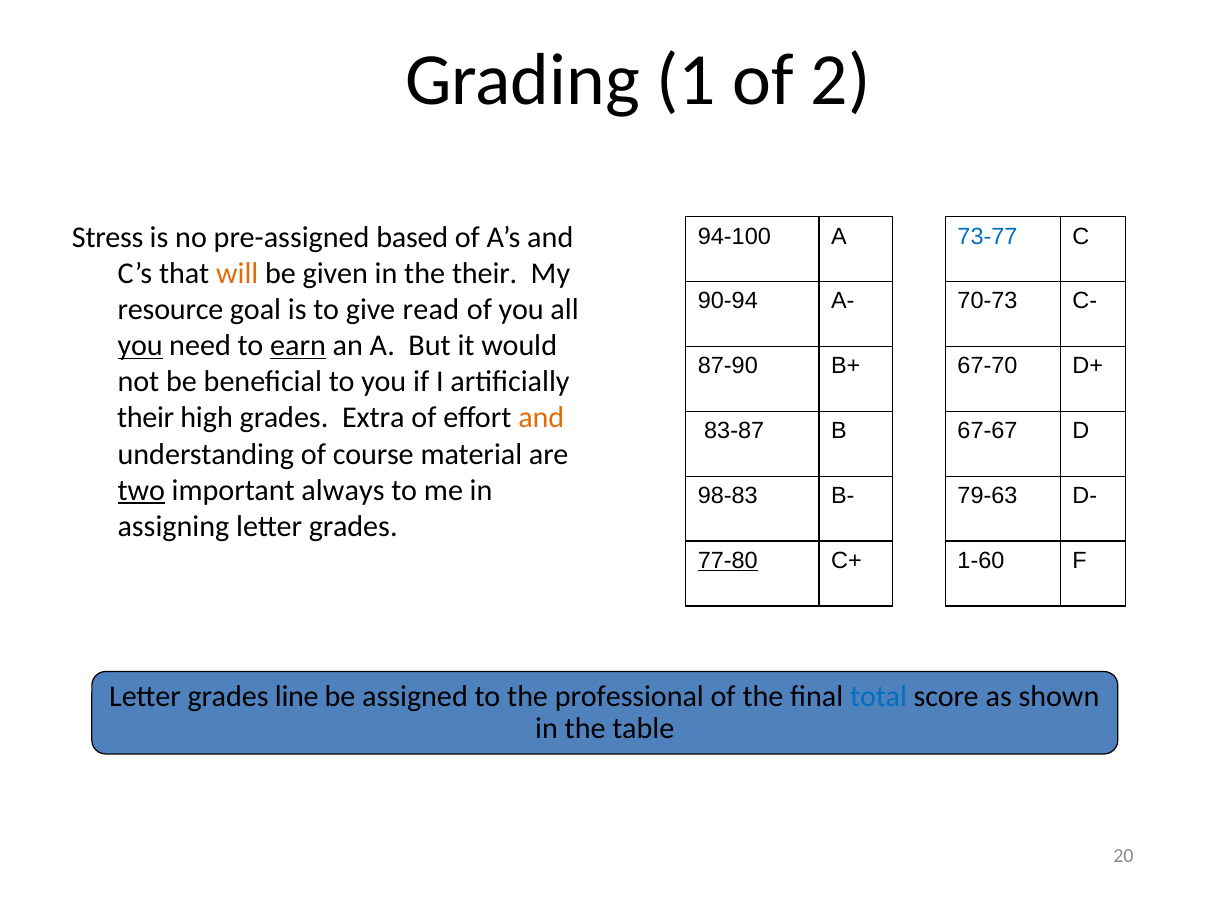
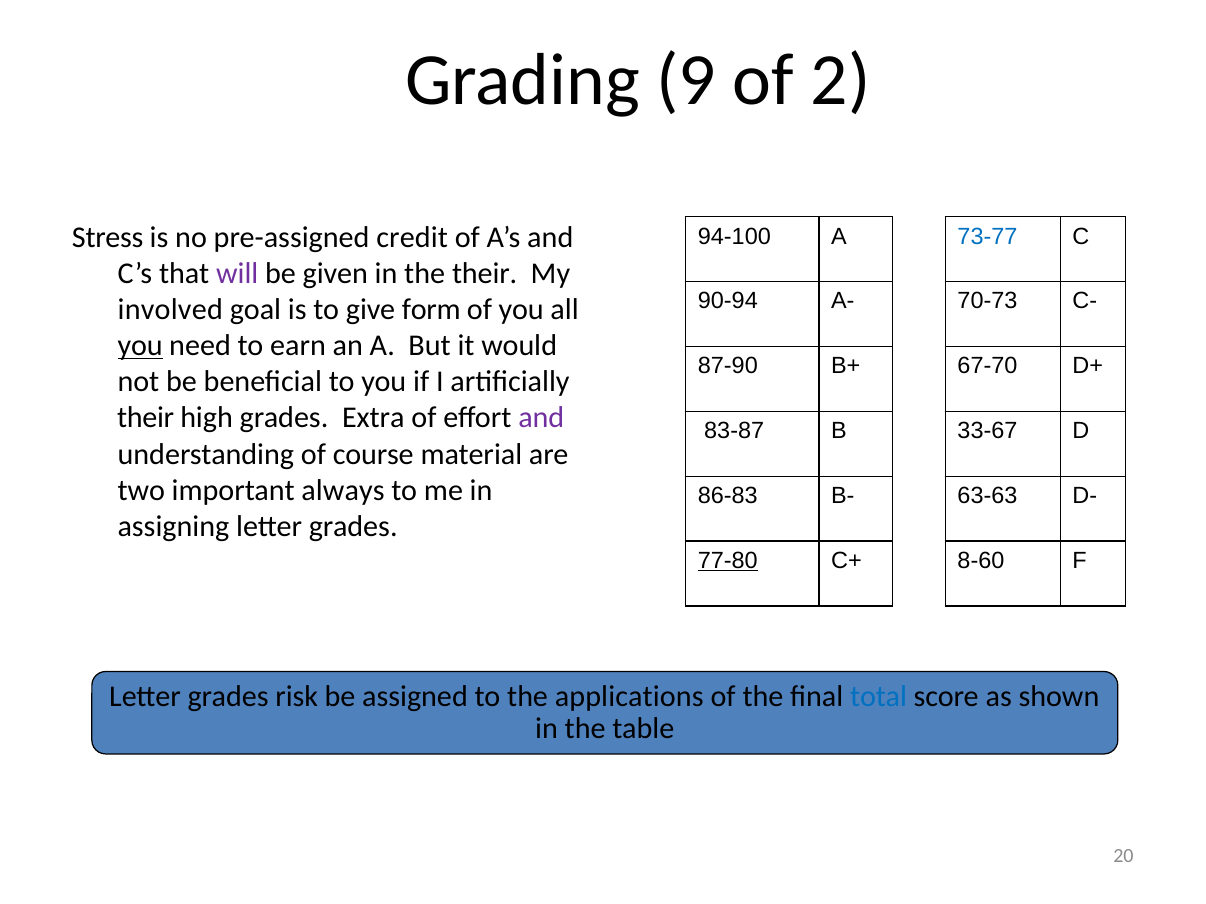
1: 1 -> 9 (686, 81)
based: based -> credit (412, 237)
will colour: orange -> purple (237, 273)
resource: resource -> involved (170, 310)
read: read -> form (431, 310)
earn underline: present -> none (298, 346)
and colour: orange -> purple (541, 418)
67-67: 67-67 -> 33-67 (987, 431)
two underline: present -> none (141, 491)
98-83: 98-83 -> 86-83 (728, 496)
79-63: 79-63 -> 63-63 (987, 496)
1-60: 1-60 -> 8-60 (981, 561)
line: line -> risk (297, 697)
professional: professional -> applications (629, 697)
